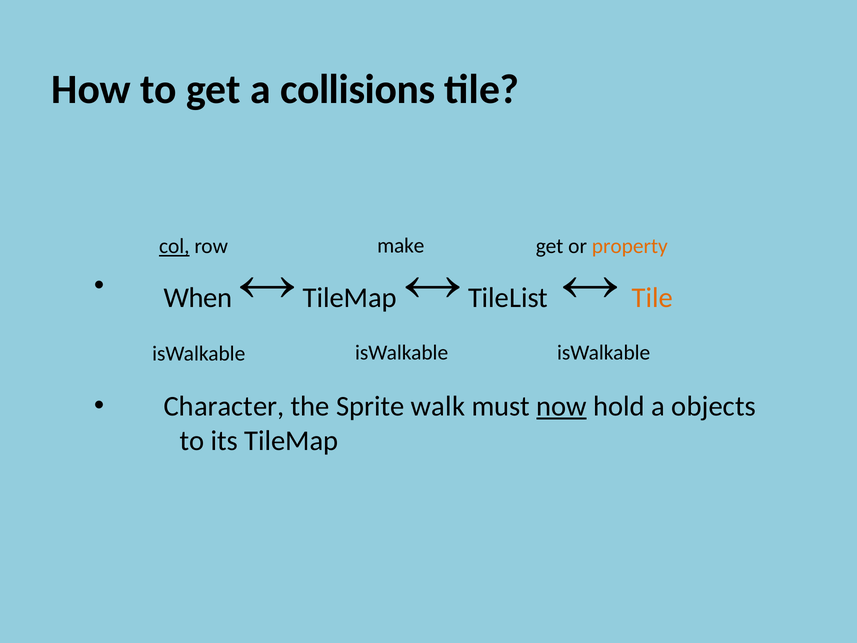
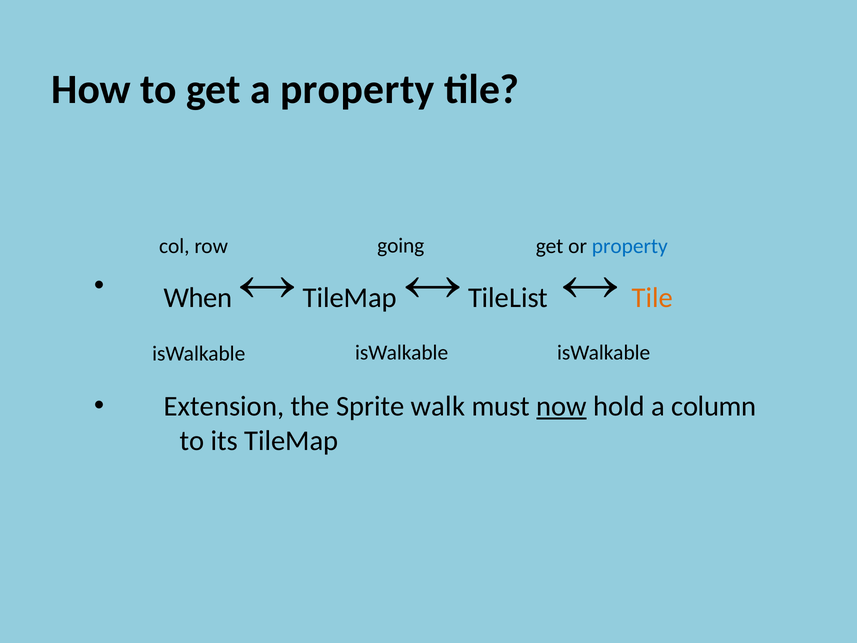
a collisions: collisions -> property (357, 89)
col underline: present -> none (174, 246)
make: make -> going (401, 245)
property colour: orange -> blue (630, 246)
Character: Character -> Extension (224, 406)
objects: objects -> column (714, 406)
